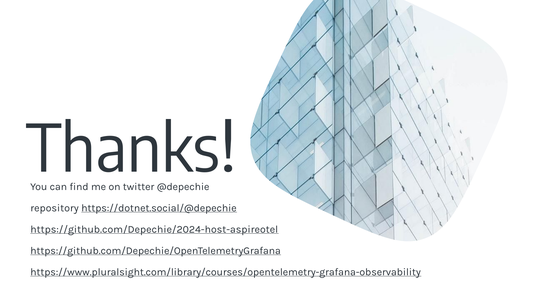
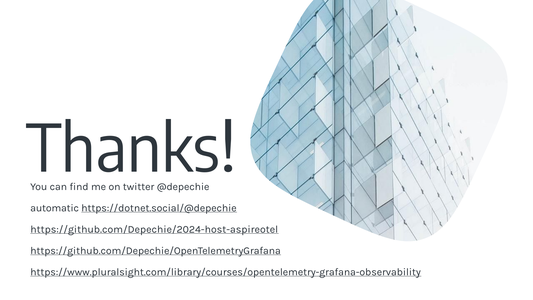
repository: repository -> automatic (55, 208)
